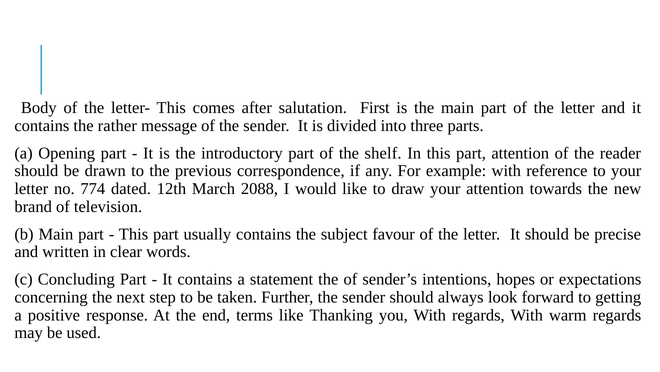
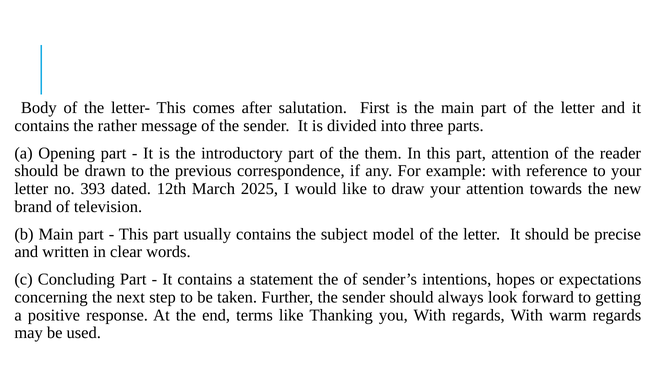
shelf: shelf -> them (383, 153)
774: 774 -> 393 (93, 188)
2088: 2088 -> 2025 (259, 188)
favour: favour -> model (393, 234)
